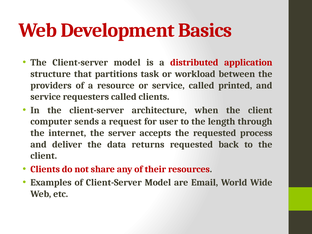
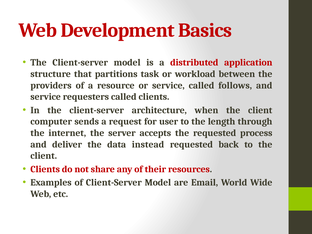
printed: printed -> follows (235, 85)
returns: returns -> instead (148, 144)
